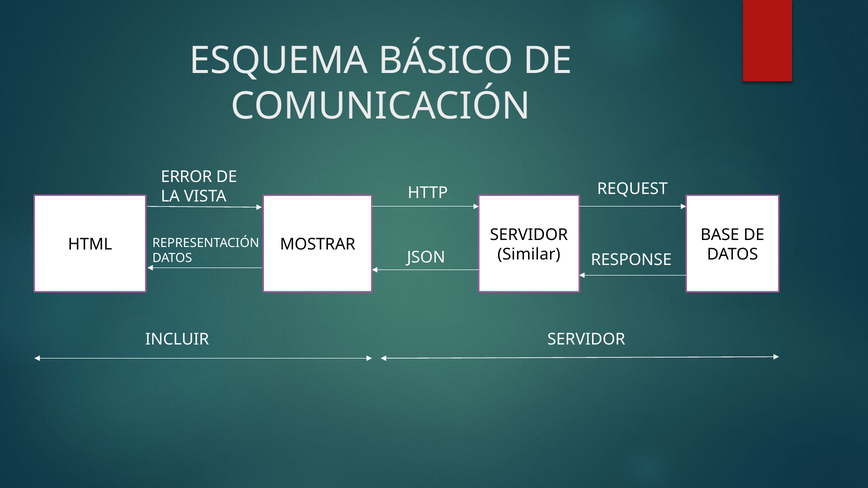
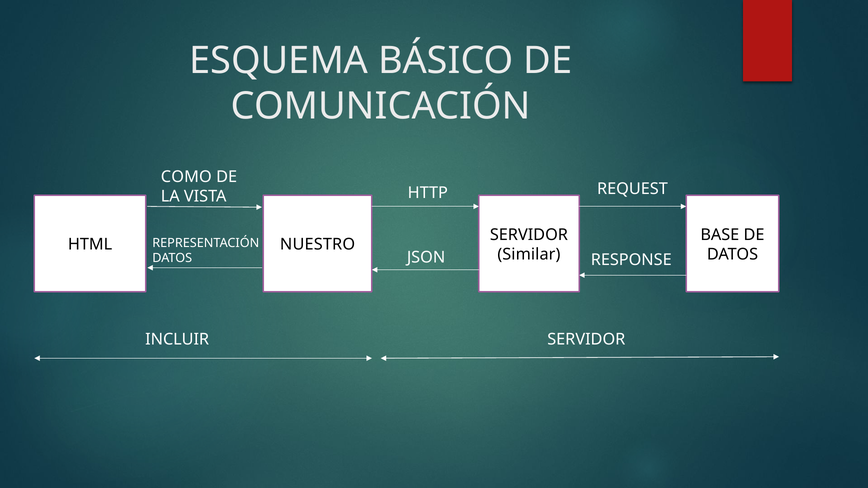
ERROR: ERROR -> COMO (186, 177)
MOSTRAR: MOSTRAR -> NUESTRO (318, 245)
